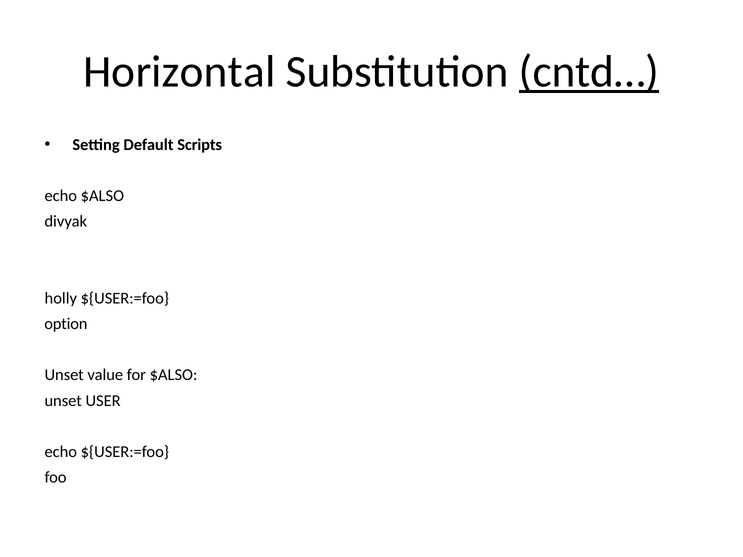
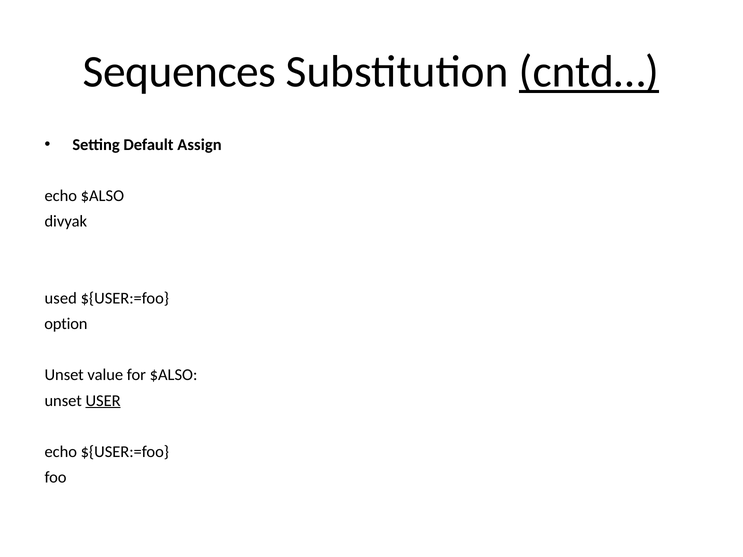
Horizontal: Horizontal -> Sequences (180, 72)
Scripts: Scripts -> Assign (200, 145)
holly: holly -> used (61, 298)
USER underline: none -> present (103, 401)
